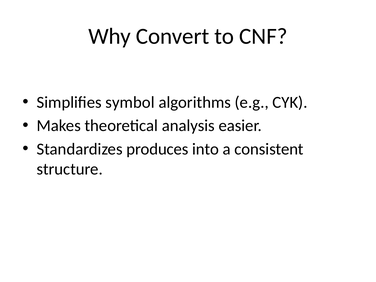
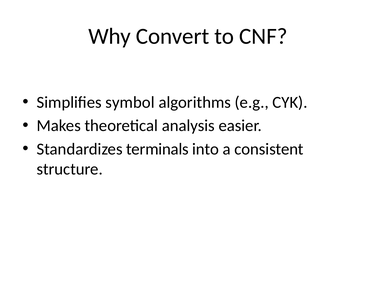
produces: produces -> terminals (157, 149)
